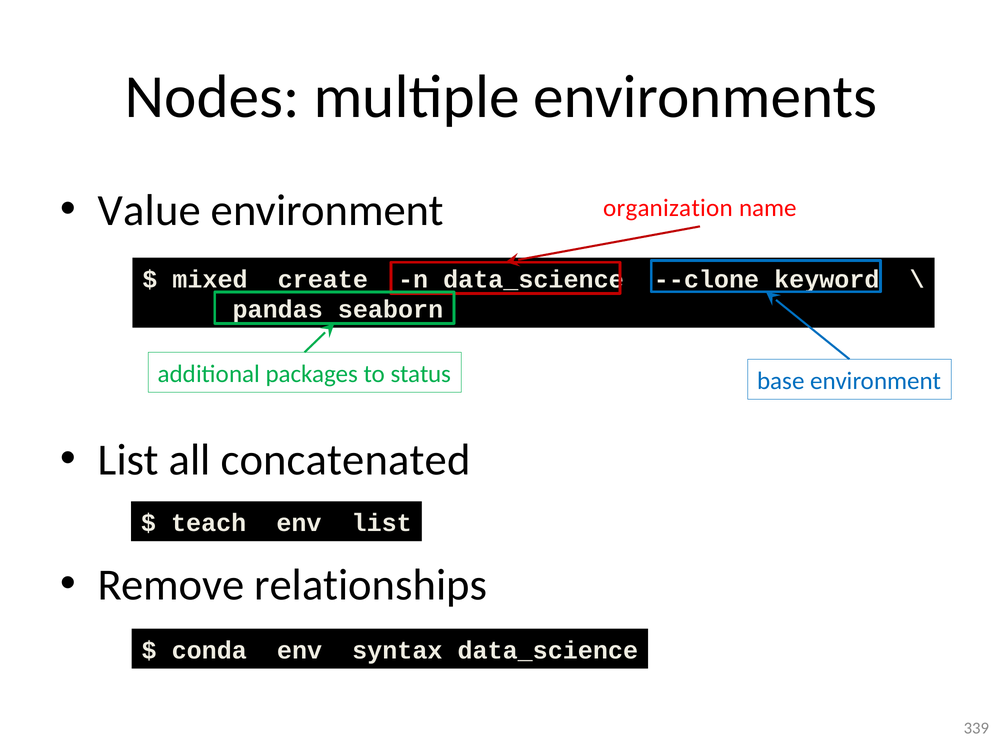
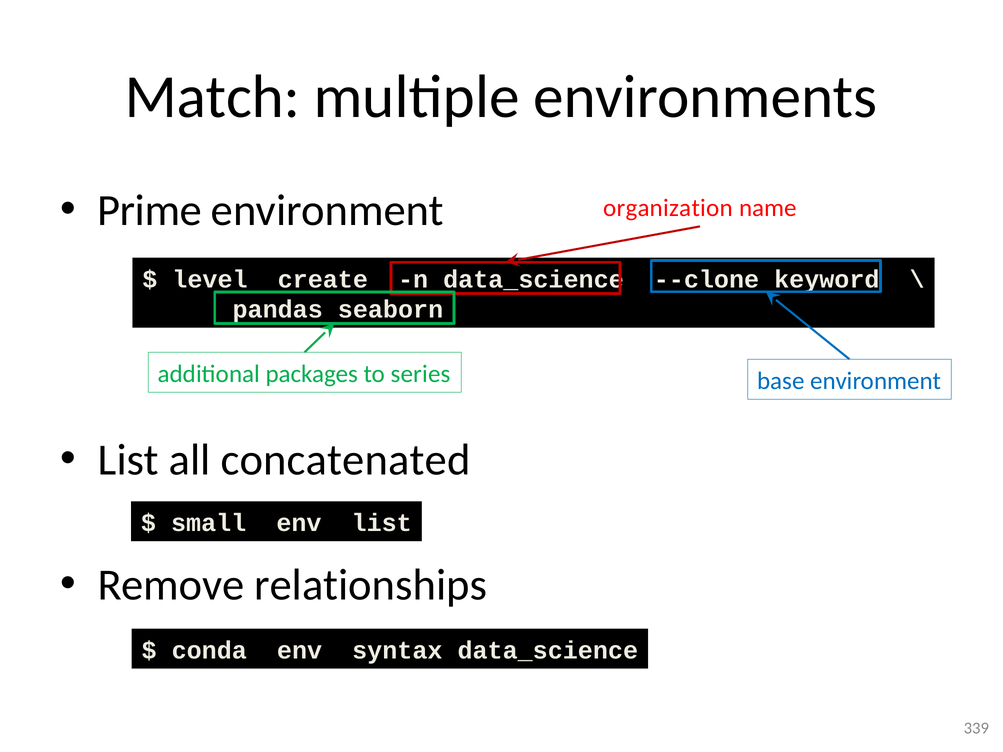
Nodes: Nodes -> Match (212, 97)
Value: Value -> Prime (150, 210)
mixed: mixed -> level (210, 280)
status: status -> series (421, 374)
teach: teach -> small (209, 523)
